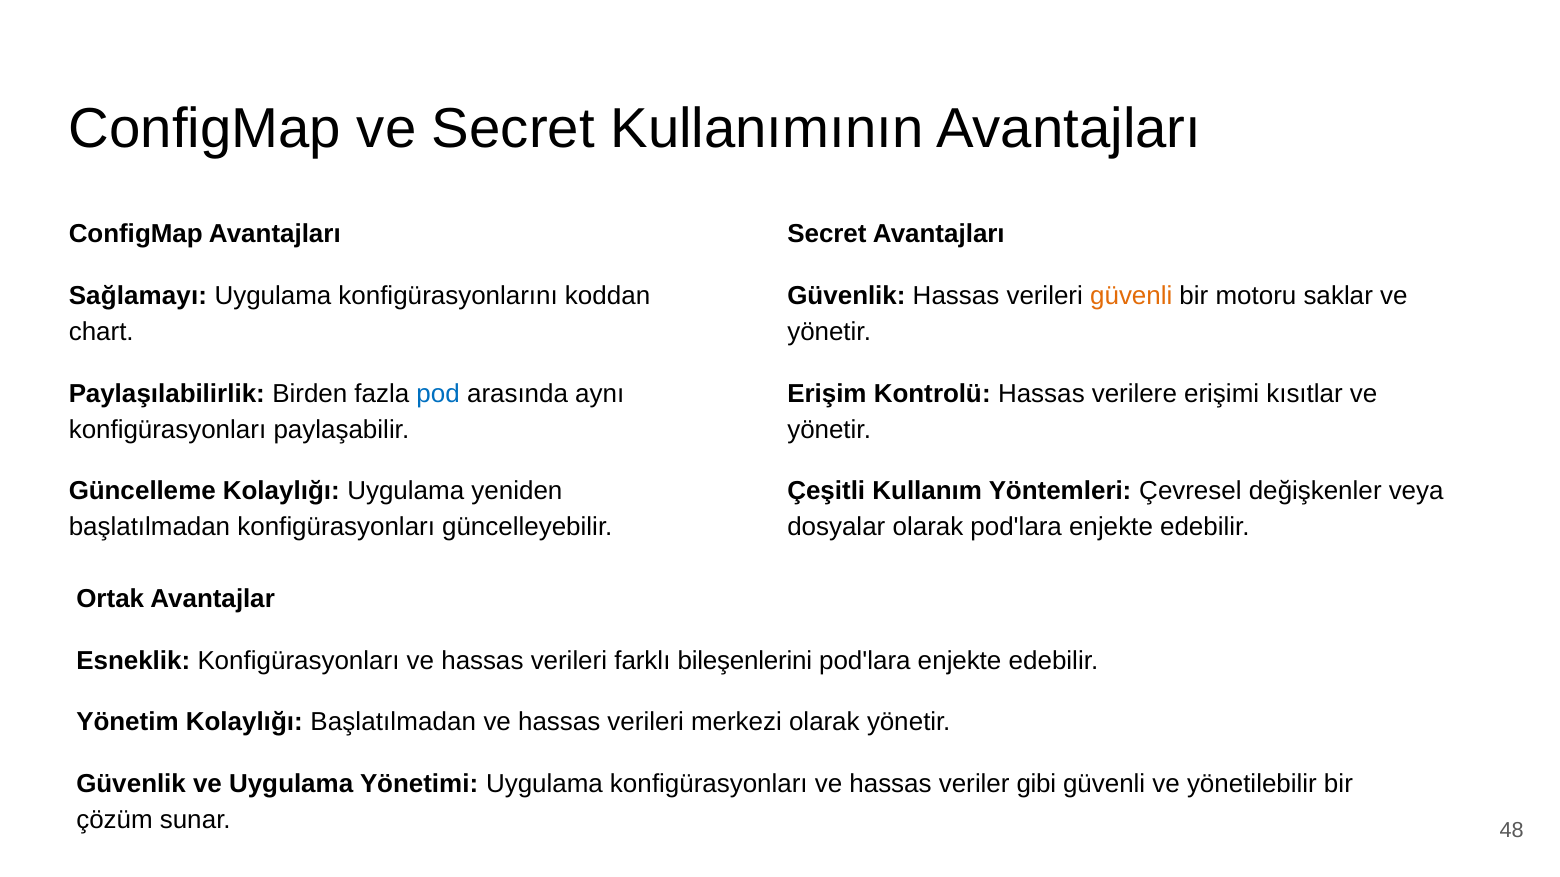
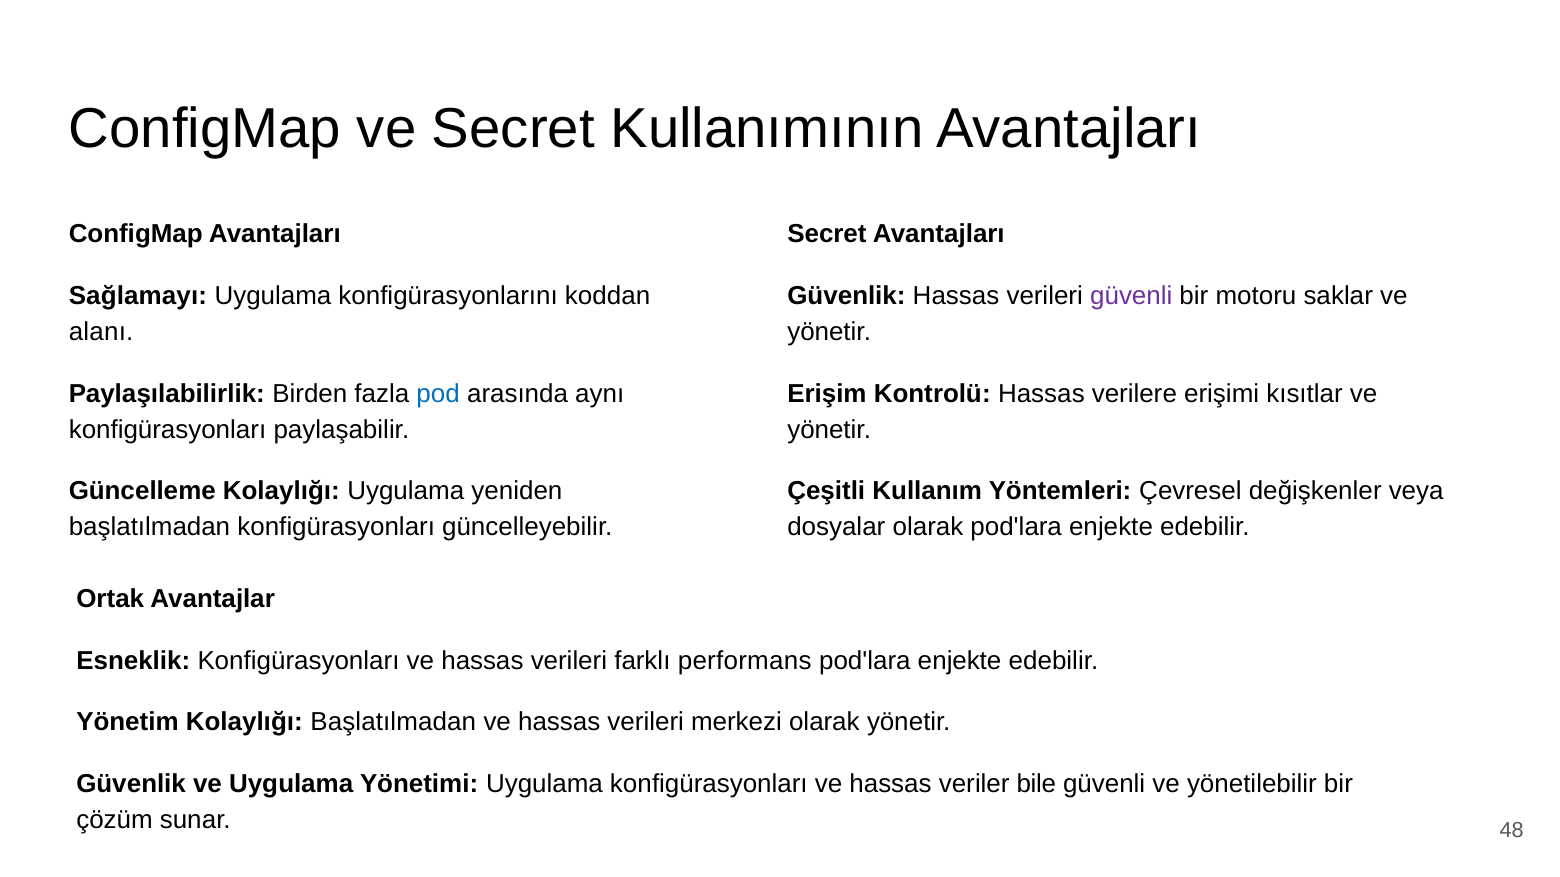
güvenli colour: orange -> purple (1131, 296)
chart: chart -> alanı (101, 332)
bileşenlerini: bileşenlerini -> performans (745, 661)
gibi: gibi -> bile (1036, 785)
